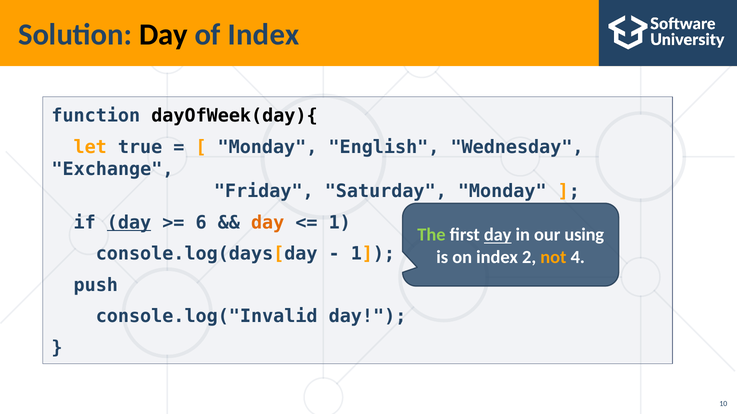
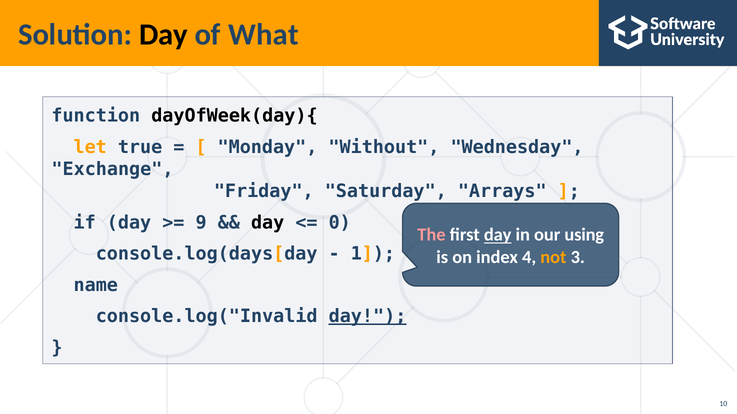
of Index: Index -> What (264, 35)
English: English -> Without (384, 147)
Saturday Monday: Monday -> Arrays (502, 191)
day underline: present -> none (129, 223)
6: 6 -> 9 (201, 223)
day colour: orange -> black (268, 223)
1: 1 -> 0 (340, 223)
The colour: light green -> pink (431, 235)
2: 2 -> 4 (529, 257)
4: 4 -> 3 (578, 257)
push: push -> name (96, 285)
day underline: none -> present (368, 317)
